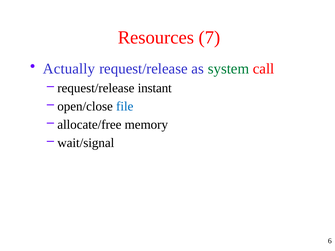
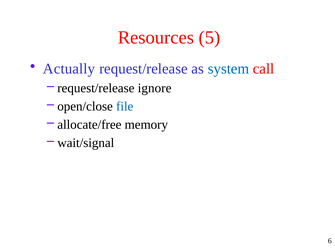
7: 7 -> 5 (210, 38)
system colour: green -> blue (228, 69)
instant: instant -> ignore (155, 88)
